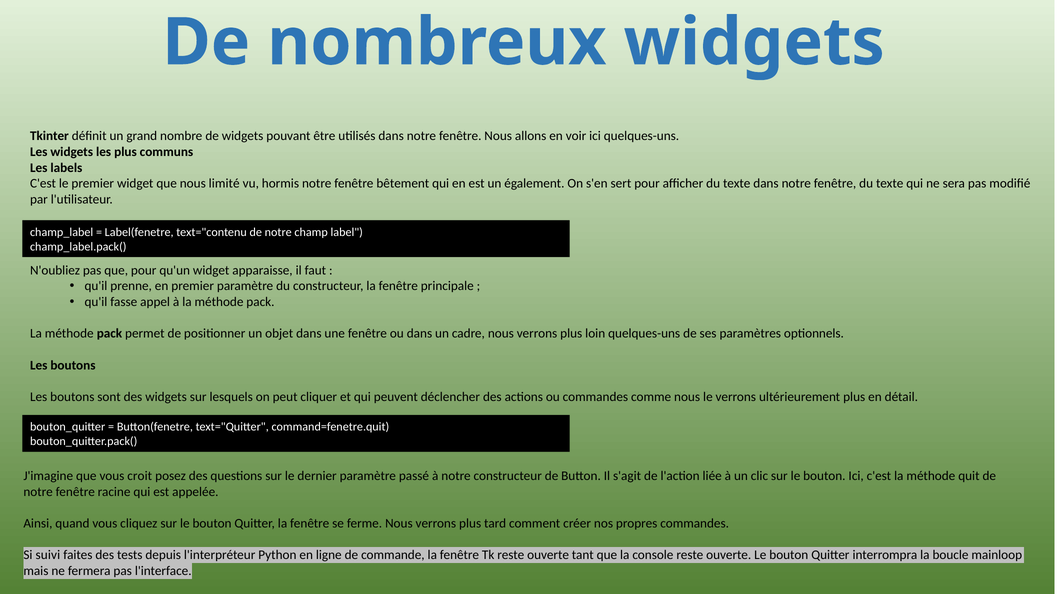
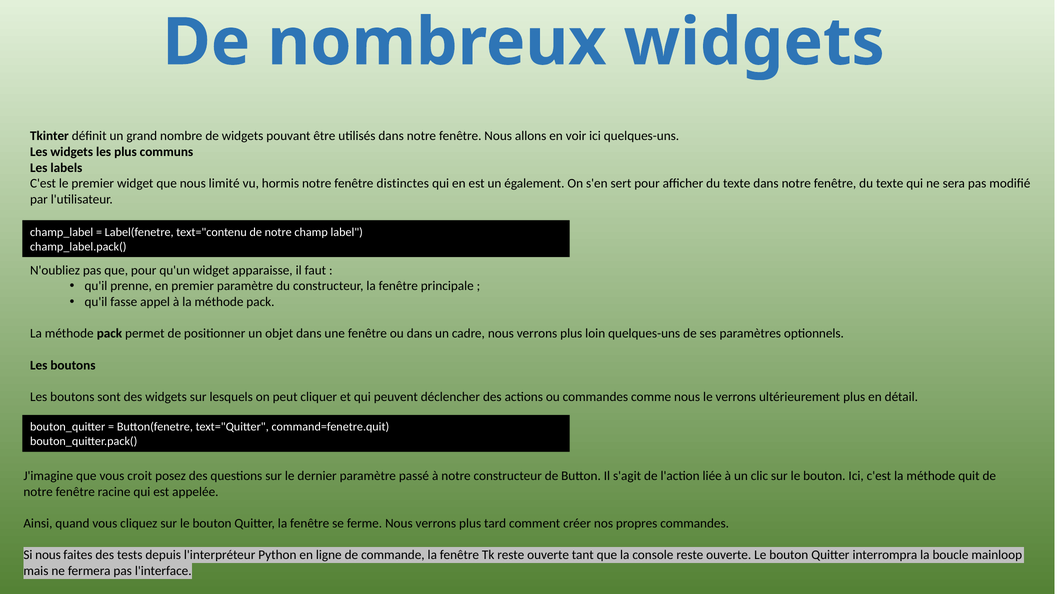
bêtement: bêtement -> distinctes (403, 184)
Si suivi: suivi -> nous (48, 556)
